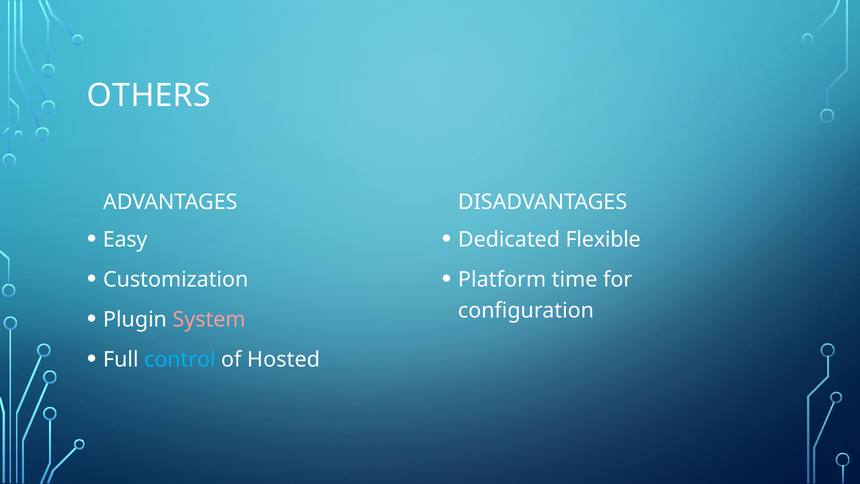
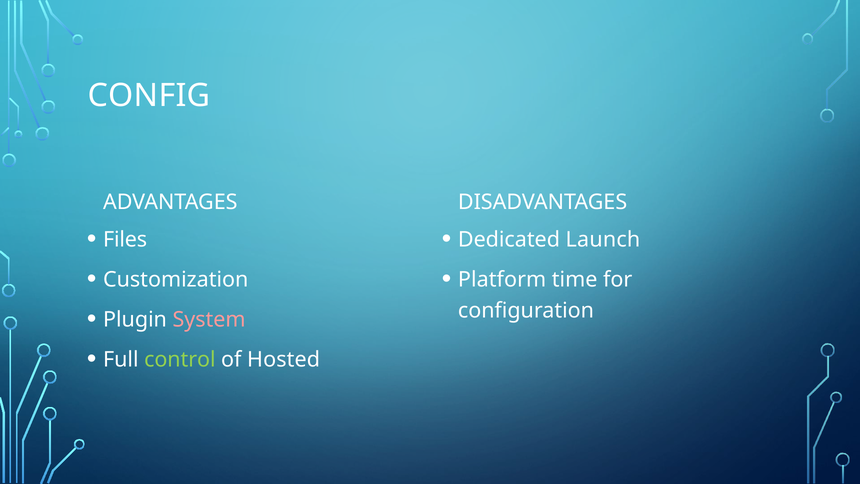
OTHERS: OTHERS -> CONFIG (149, 96)
Easy: Easy -> Files (125, 240)
Flexible: Flexible -> Launch (603, 240)
control colour: light blue -> light green (180, 359)
